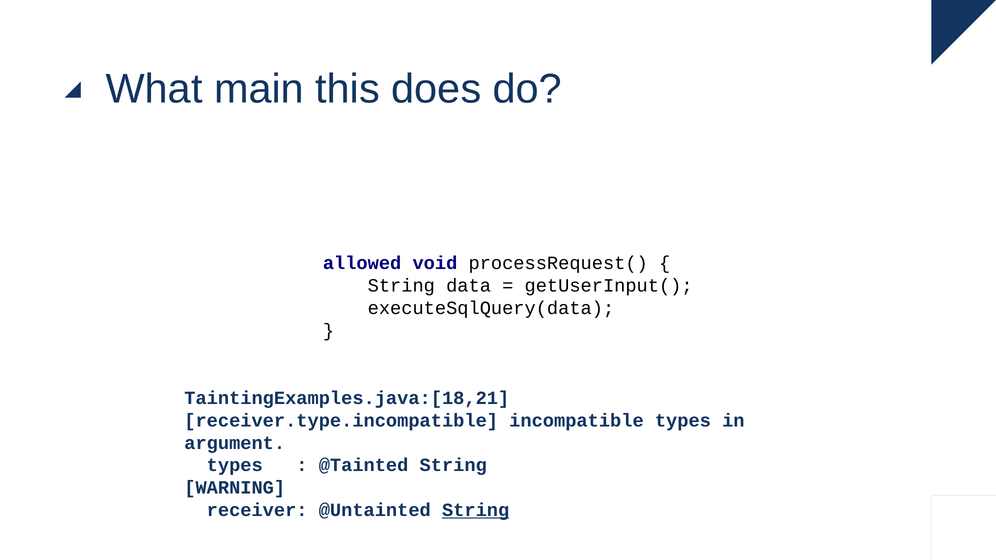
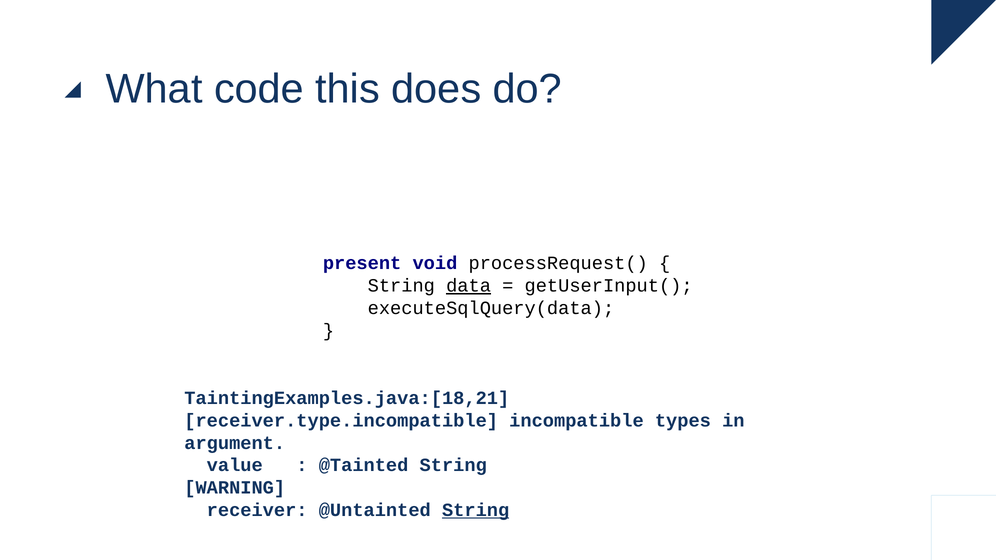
main: main -> code (259, 89)
allowed: allowed -> present (362, 263)
data underline: none -> present (469, 286)
types: types -> value (235, 465)
